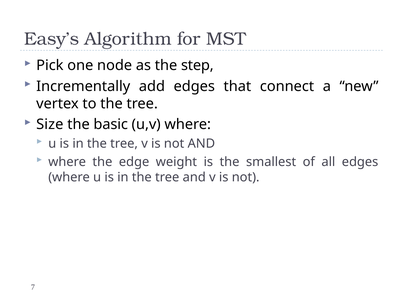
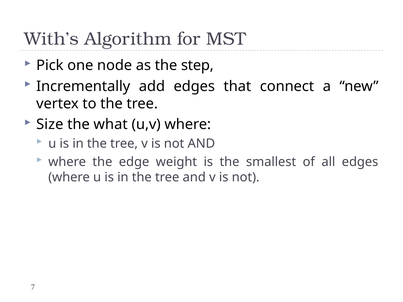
Easy’s: Easy’s -> With’s (51, 39)
basic: basic -> what (111, 125)
